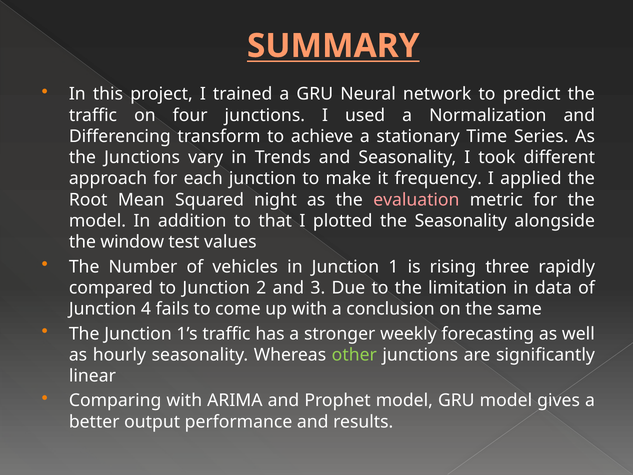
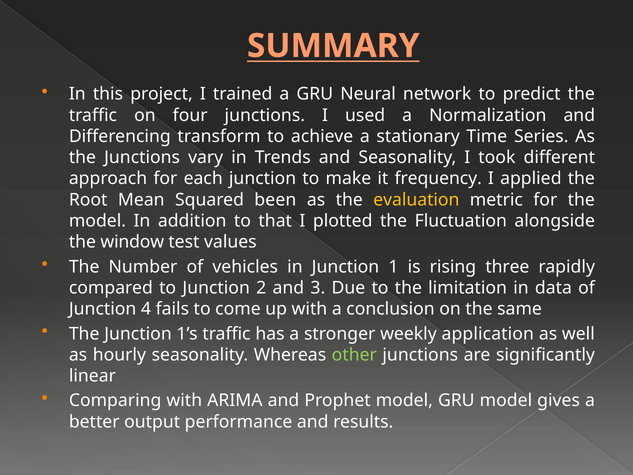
night: night -> been (275, 200)
evaluation colour: pink -> yellow (416, 200)
the Seasonality: Seasonality -> Fluctuation (461, 221)
forecasting: forecasting -> application (488, 334)
